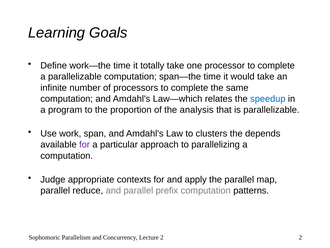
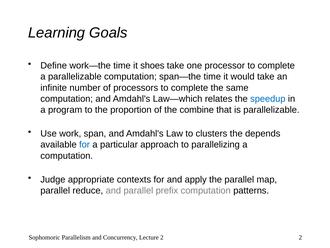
totally: totally -> shoes (152, 66)
analysis: analysis -> combine (197, 110)
for colour: purple -> blue (85, 144)
